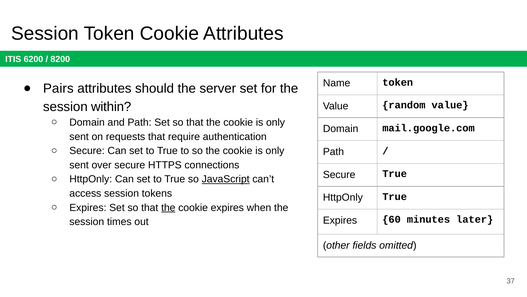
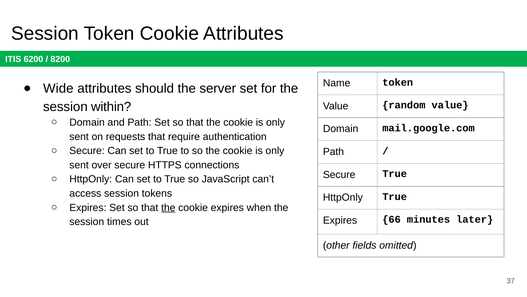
Pairs: Pairs -> Wide (58, 88)
JavaScript underline: present -> none (226, 179)
60: 60 -> 66 (392, 219)
